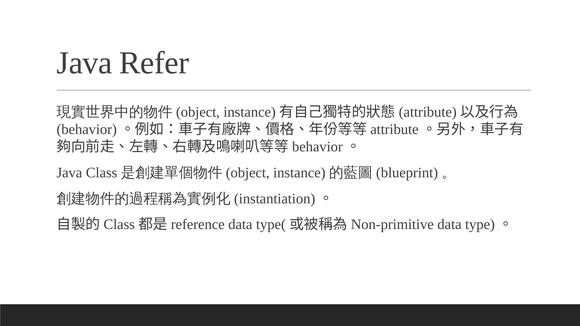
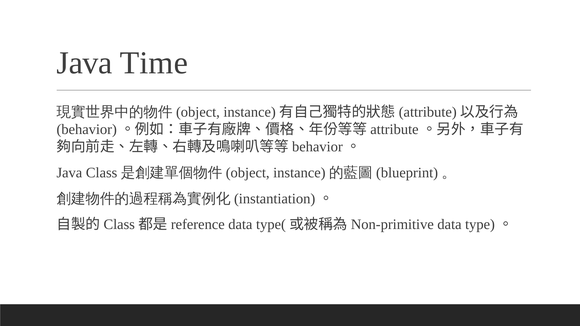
Refer: Refer -> Time (154, 63)
